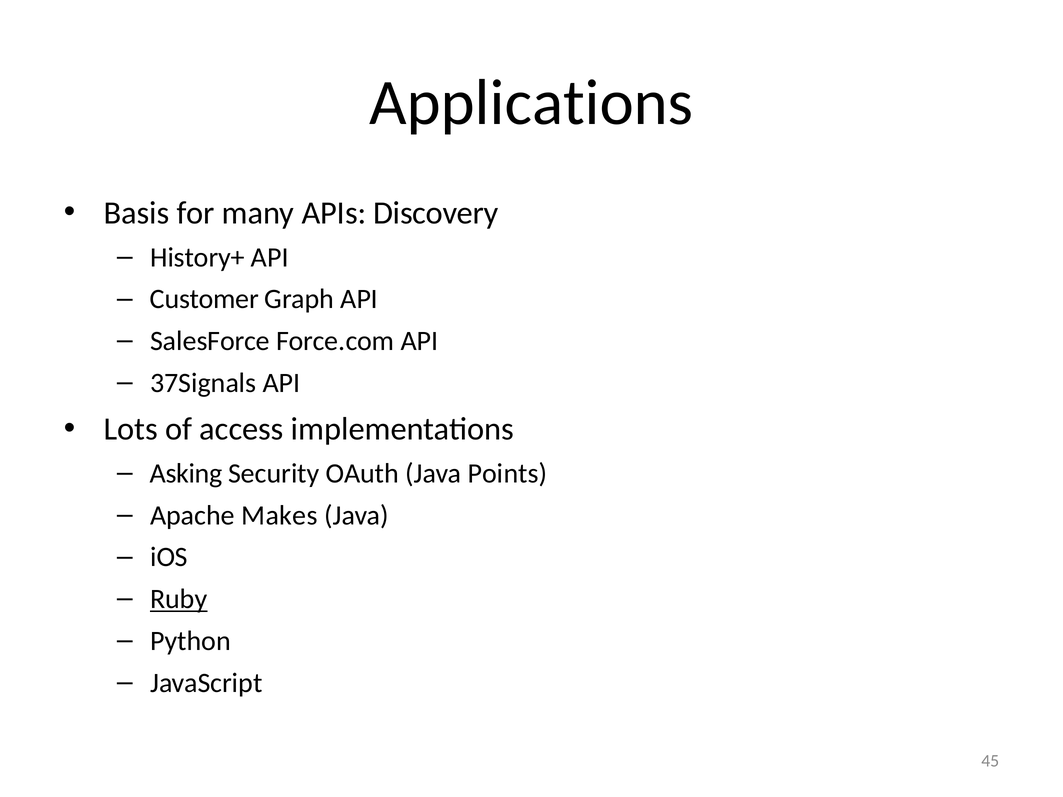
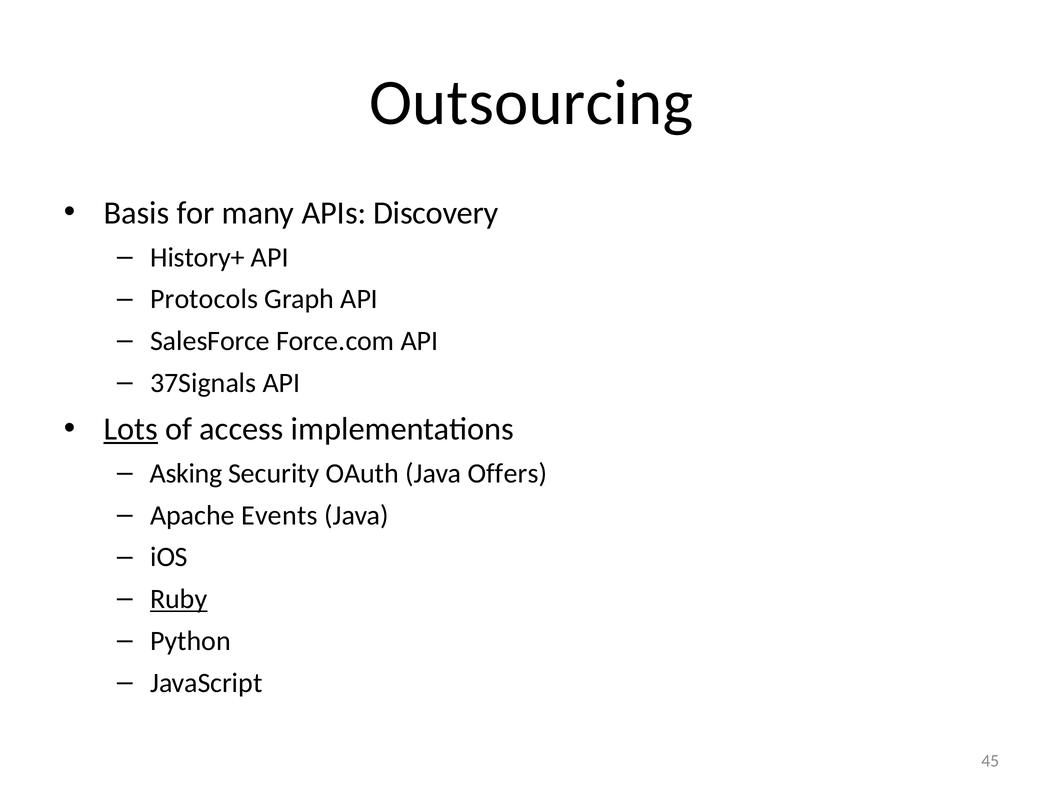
Applications: Applications -> Outsourcing (531, 103)
Customer: Customer -> Protocols (204, 299)
Lots underline: none -> present (131, 429)
Points: Points -> Offers (507, 474)
Makes: Makes -> Events (279, 515)
